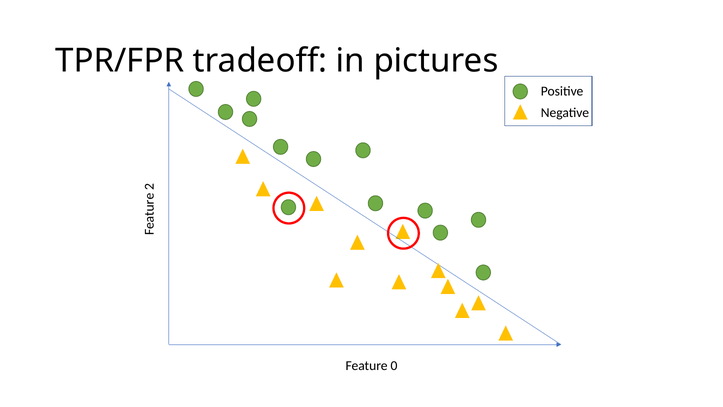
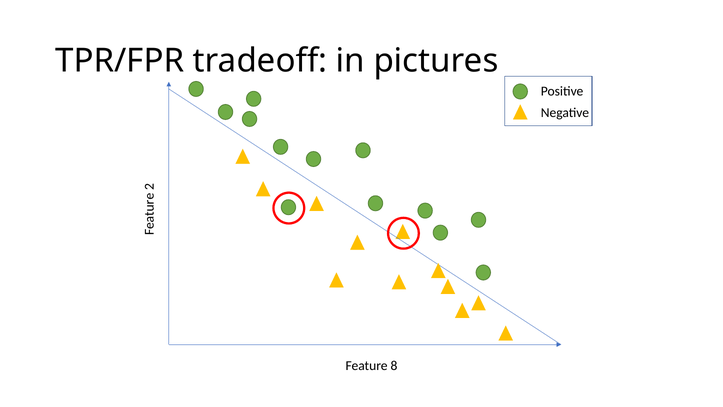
0: 0 -> 8 (394, 365)
